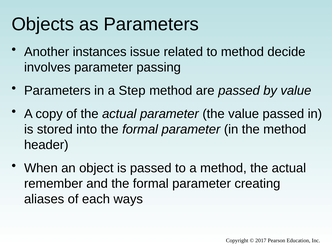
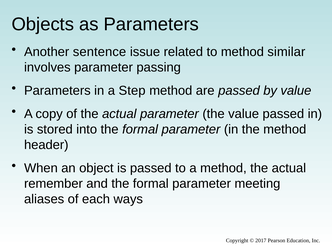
instances: instances -> sentence (100, 52)
decide: decide -> similar (286, 52)
creating: creating -> meeting (257, 184)
